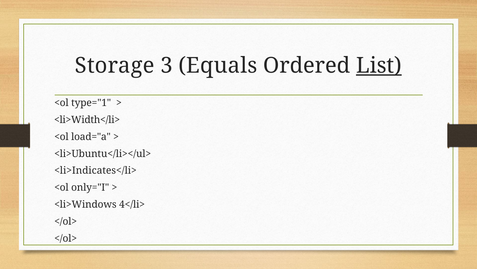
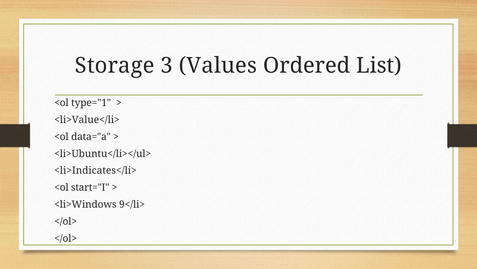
Equals: Equals -> Values (218, 65)
List underline: present -> none (379, 65)
<li>Width</li>: <li>Width</li> -> <li>Value</li> (87, 120)
load="a: load="a -> data="a (91, 136)
only="I: only="I -> start="I (90, 187)
4</li>: 4</li> -> 9</li> (132, 204)
